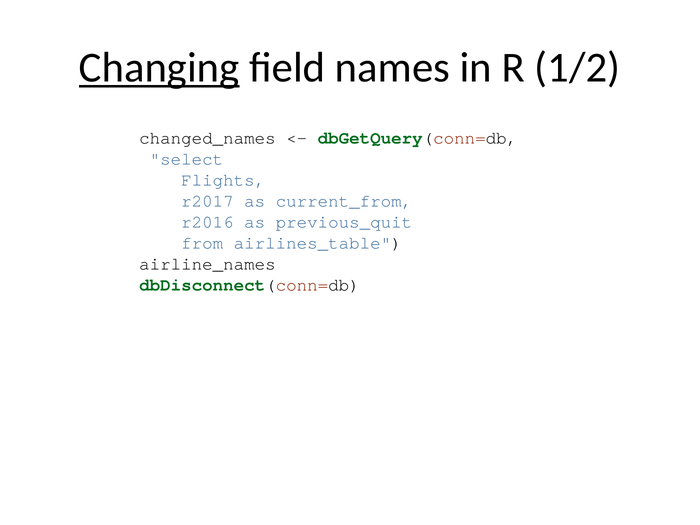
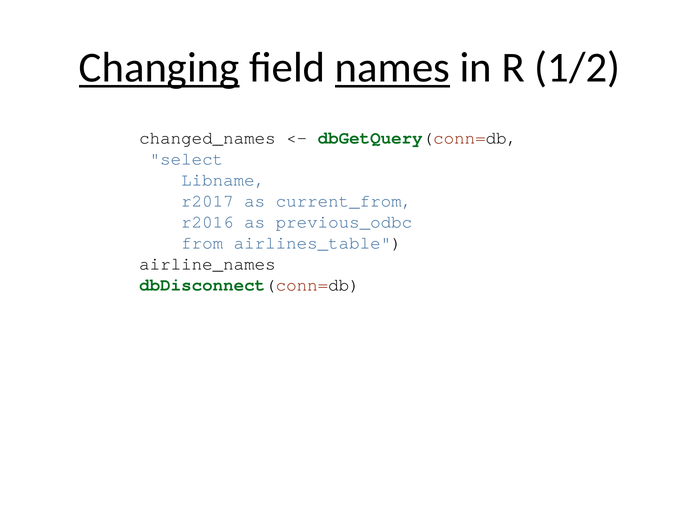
names underline: none -> present (392, 68)
Flights: Flights -> Libname (223, 180)
previous_quit: previous_quit -> previous_odbc (344, 222)
